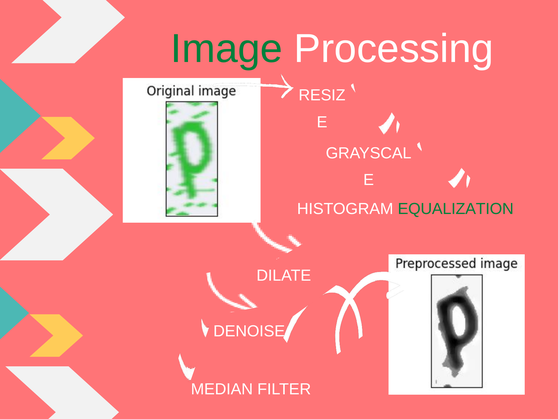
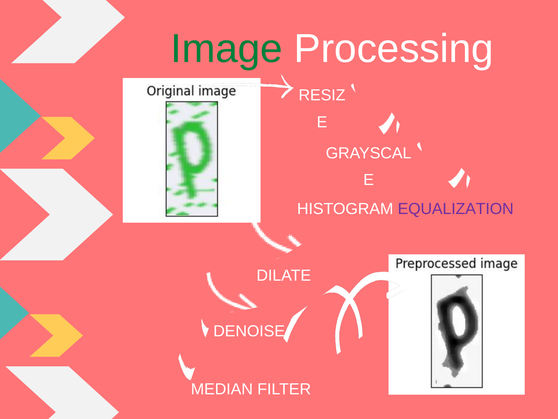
EQUALIZATION colour: green -> purple (456, 209)
